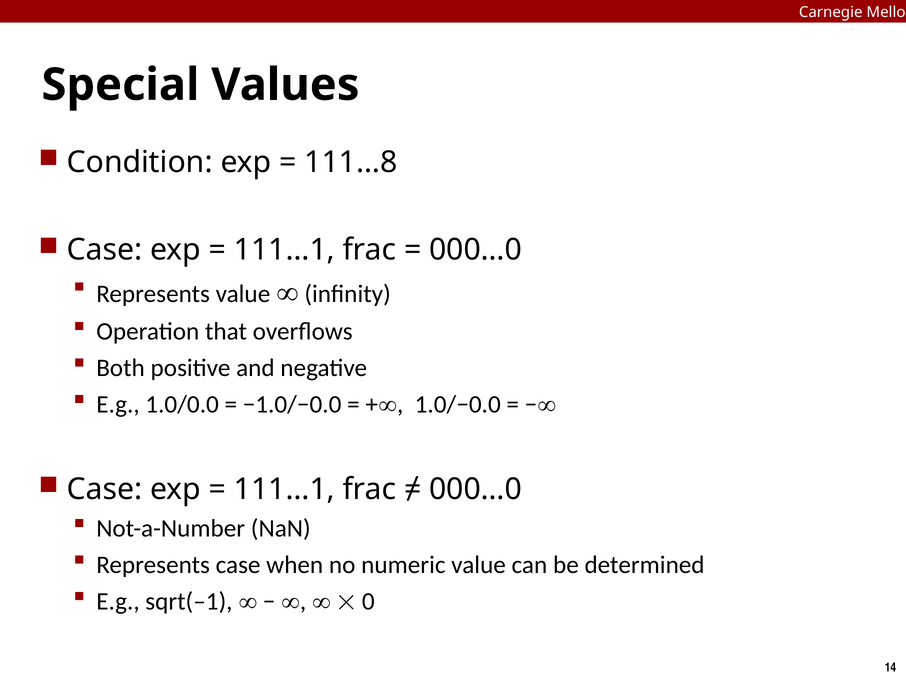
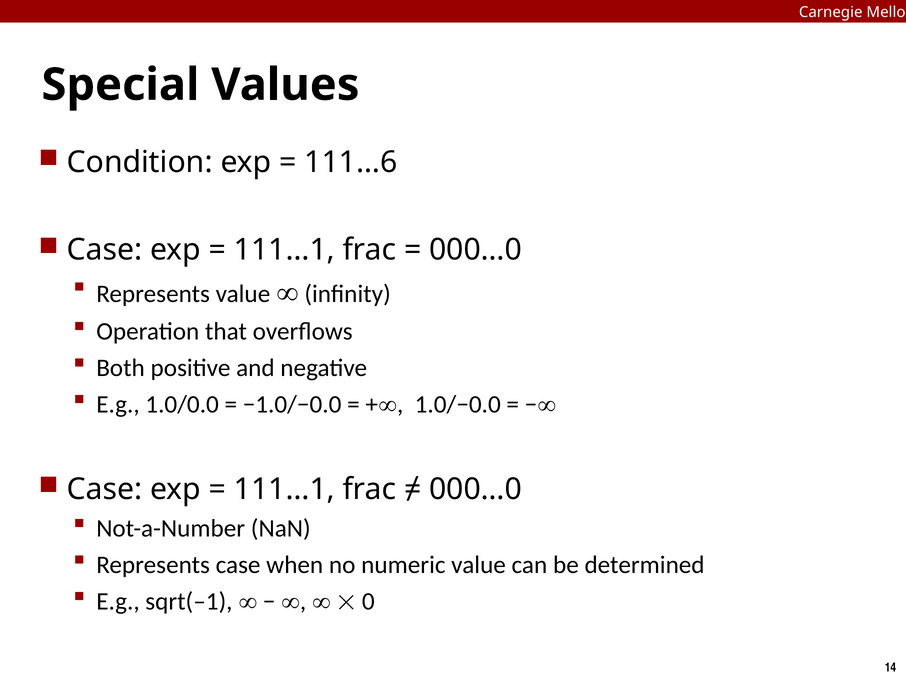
111…8: 111…8 -> 111…6 (351, 162)
